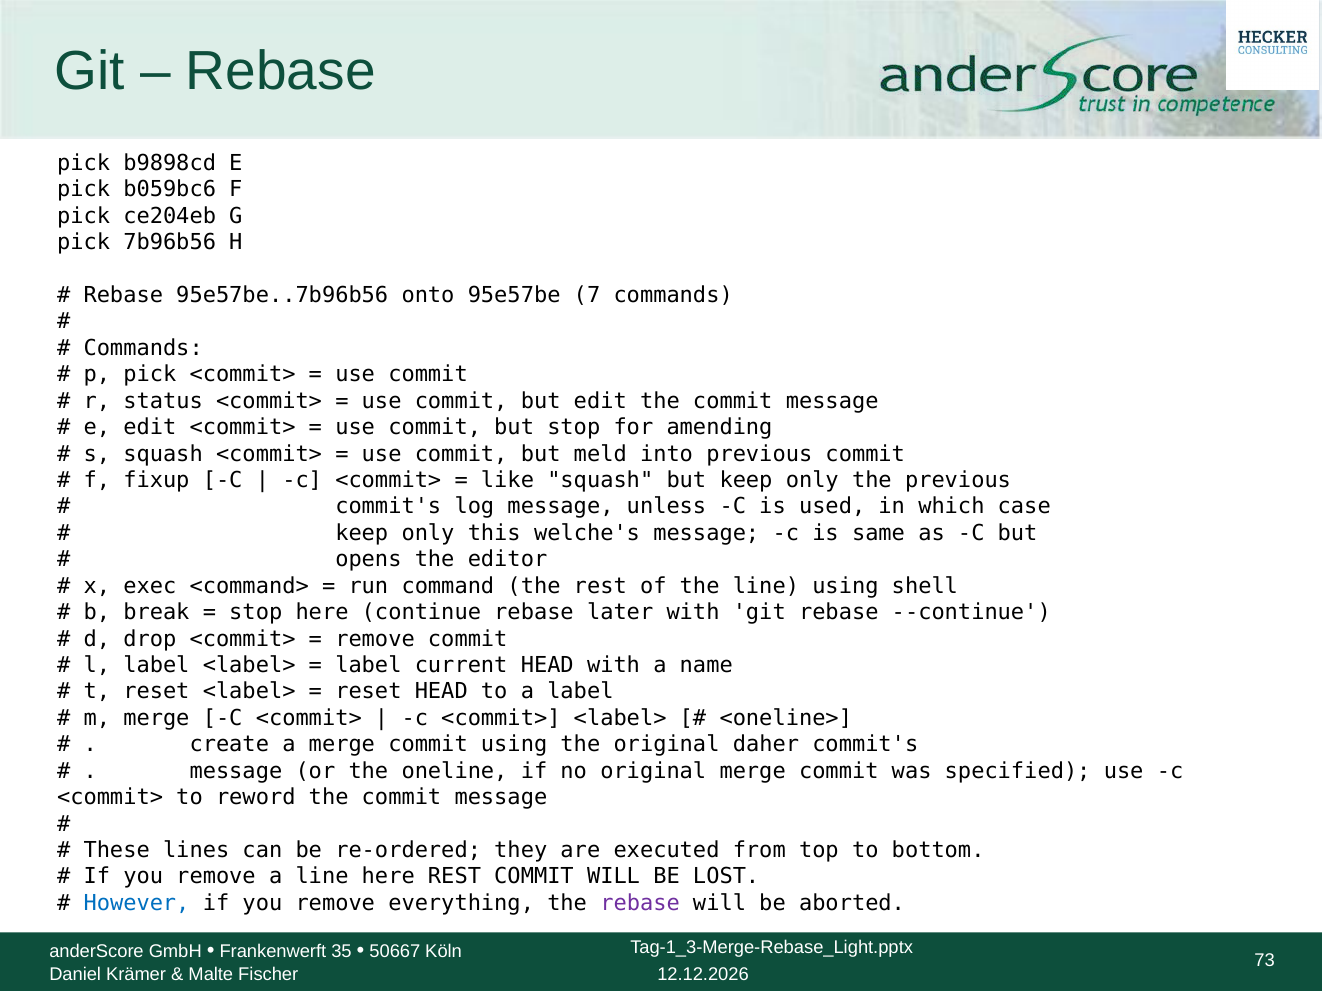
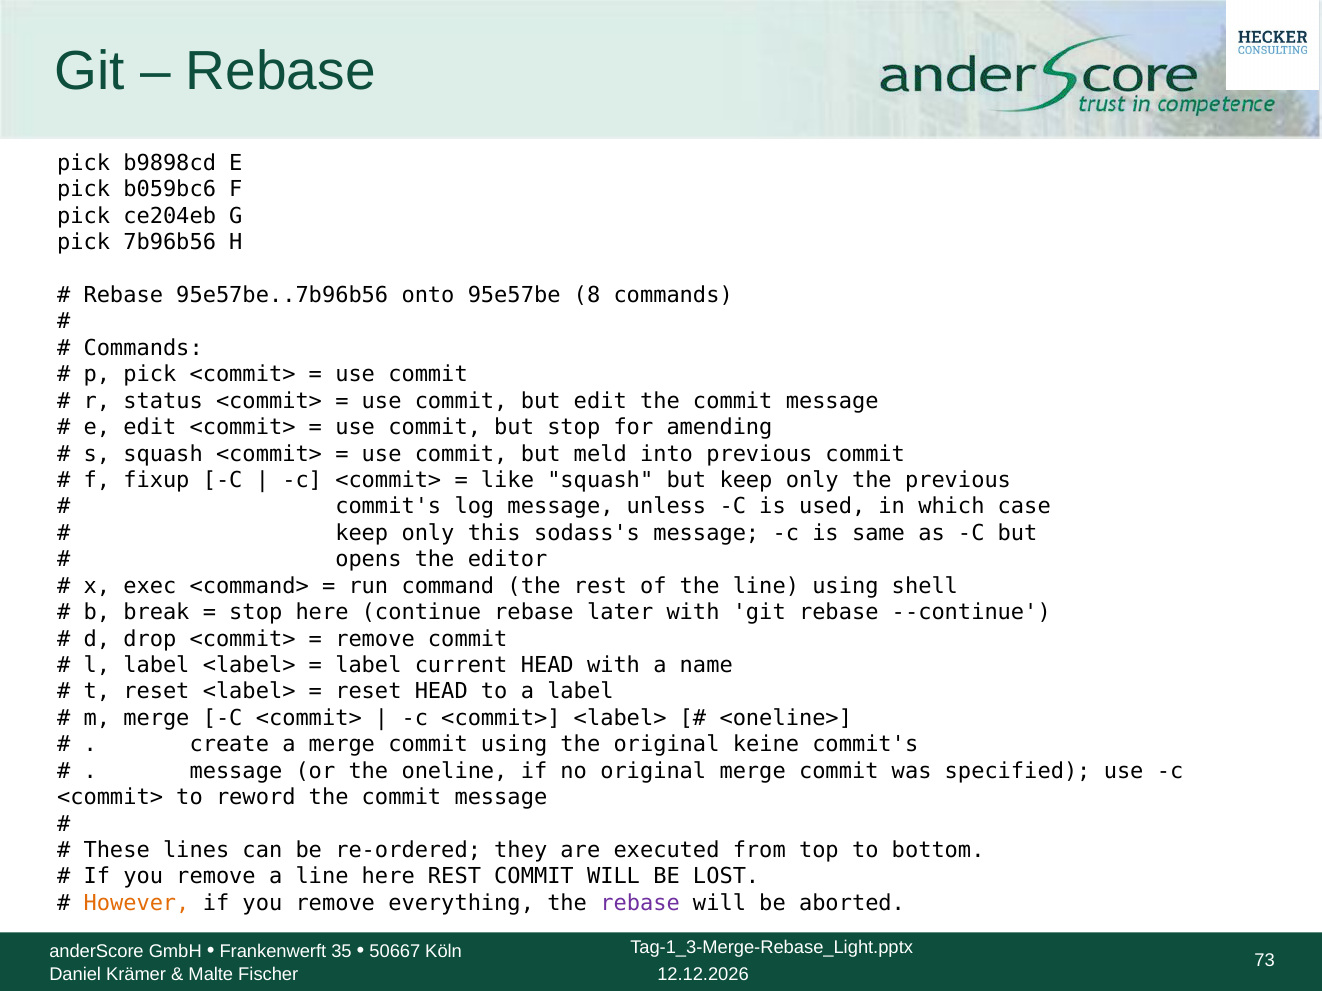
7: 7 -> 8 (587, 295)
welche's: welche's -> sodass's (587, 533)
daher: daher -> keine (766, 745)
However colour: blue -> orange (137, 904)
